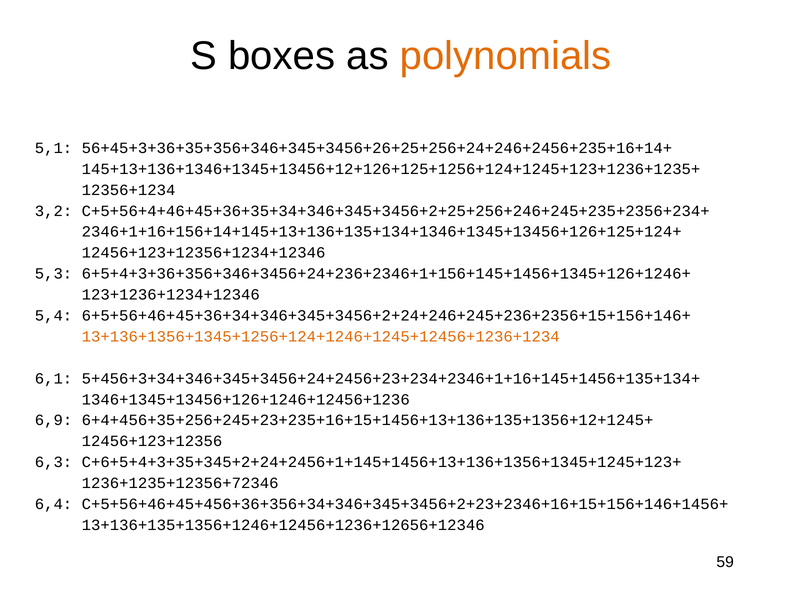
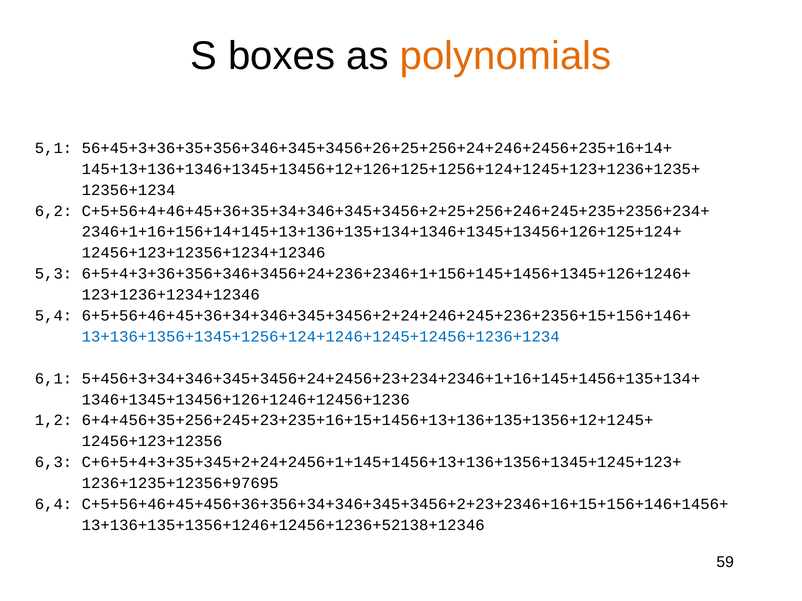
3,2: 3,2 -> 6,2 (54, 211)
13+136+1356+1345+1256+124+1246+1245+12456+1236+1234 colour: orange -> blue (321, 337)
6,9: 6,9 -> 1,2 (54, 421)
1236+1235+12356+72346: 1236+1235+12356+72346 -> 1236+1235+12356+97695 (180, 484)
13+136+135+1356+1246+12456+1236+12656+12346: 13+136+135+1356+1246+12456+1236+12656+12346 -> 13+136+135+1356+1246+12456+1236+52138+12346 (283, 526)
